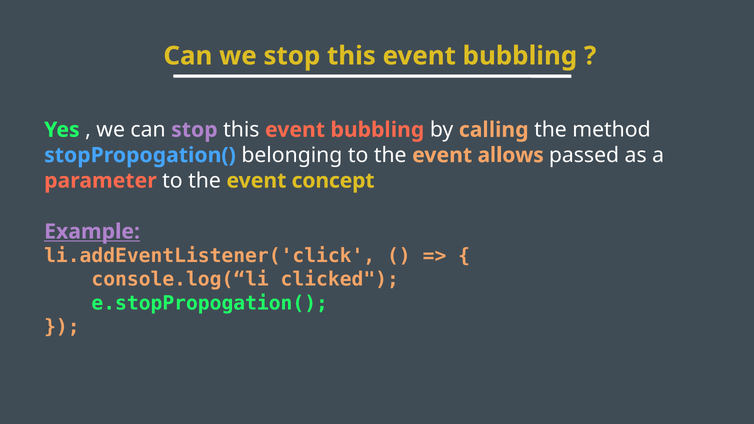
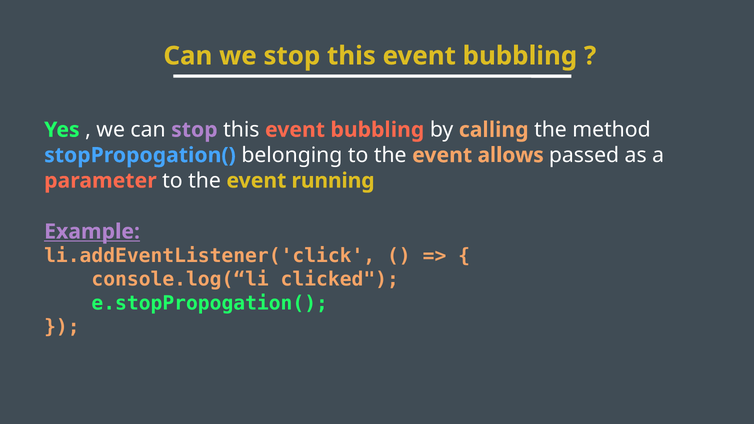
concept: concept -> running (333, 181)
